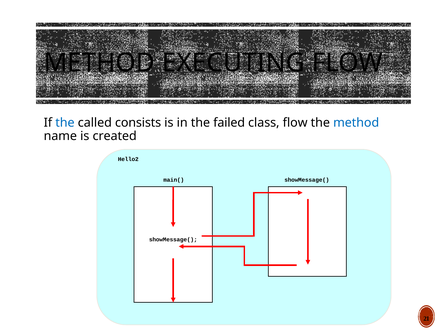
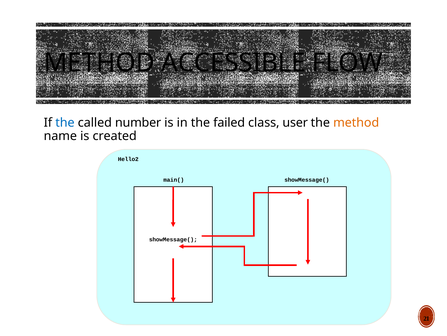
EXECUTING: EXECUTING -> ACCESSIBLE (234, 63)
consists: consists -> number (138, 122)
class flow: flow -> user (295, 122)
method colour: blue -> orange (356, 122)
